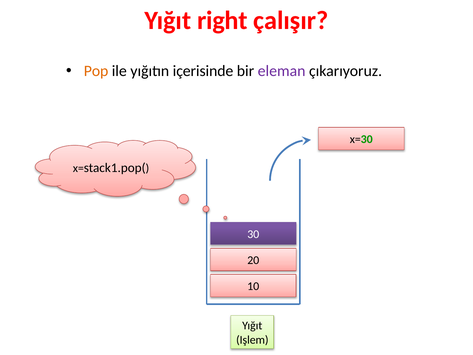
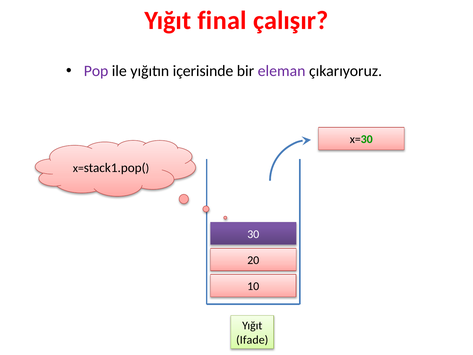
right: right -> final (222, 21)
Pop colour: orange -> purple (96, 71)
Işlem: Işlem -> Ifade (252, 340)
